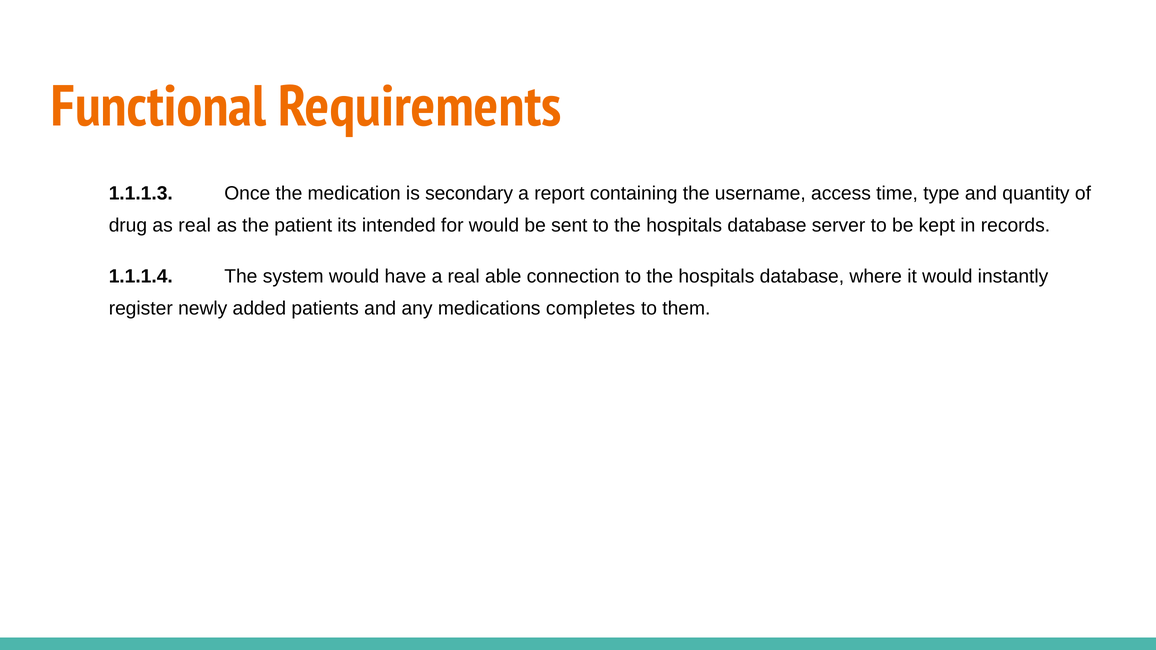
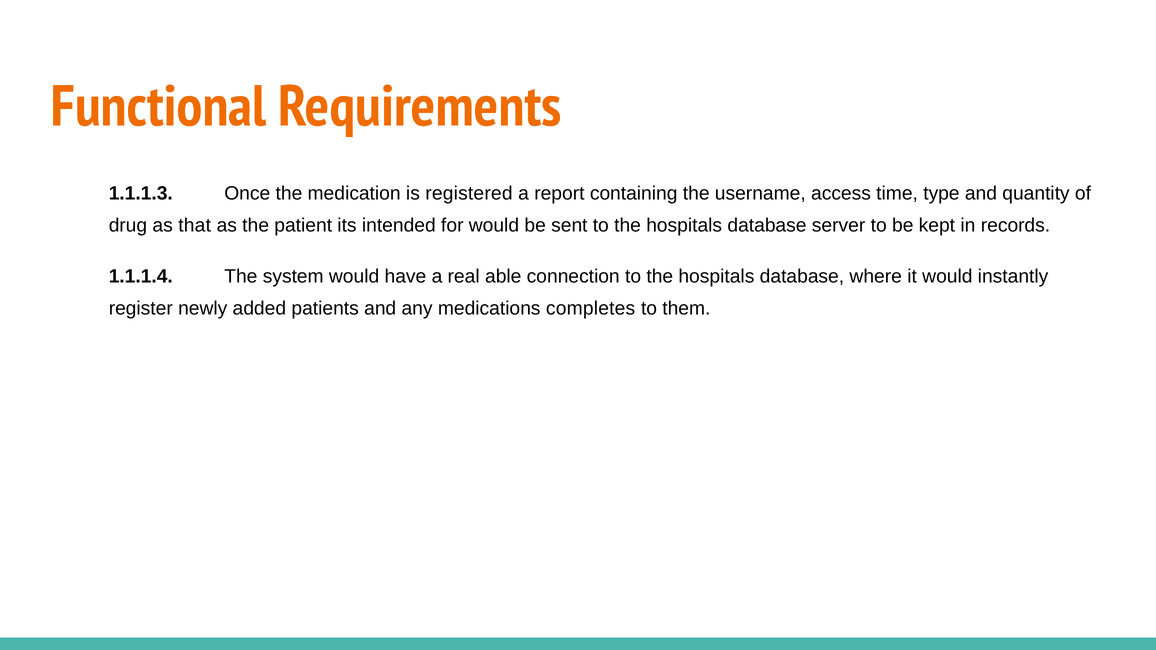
secondary: secondary -> registered (469, 193)
as real: real -> that (195, 225)
